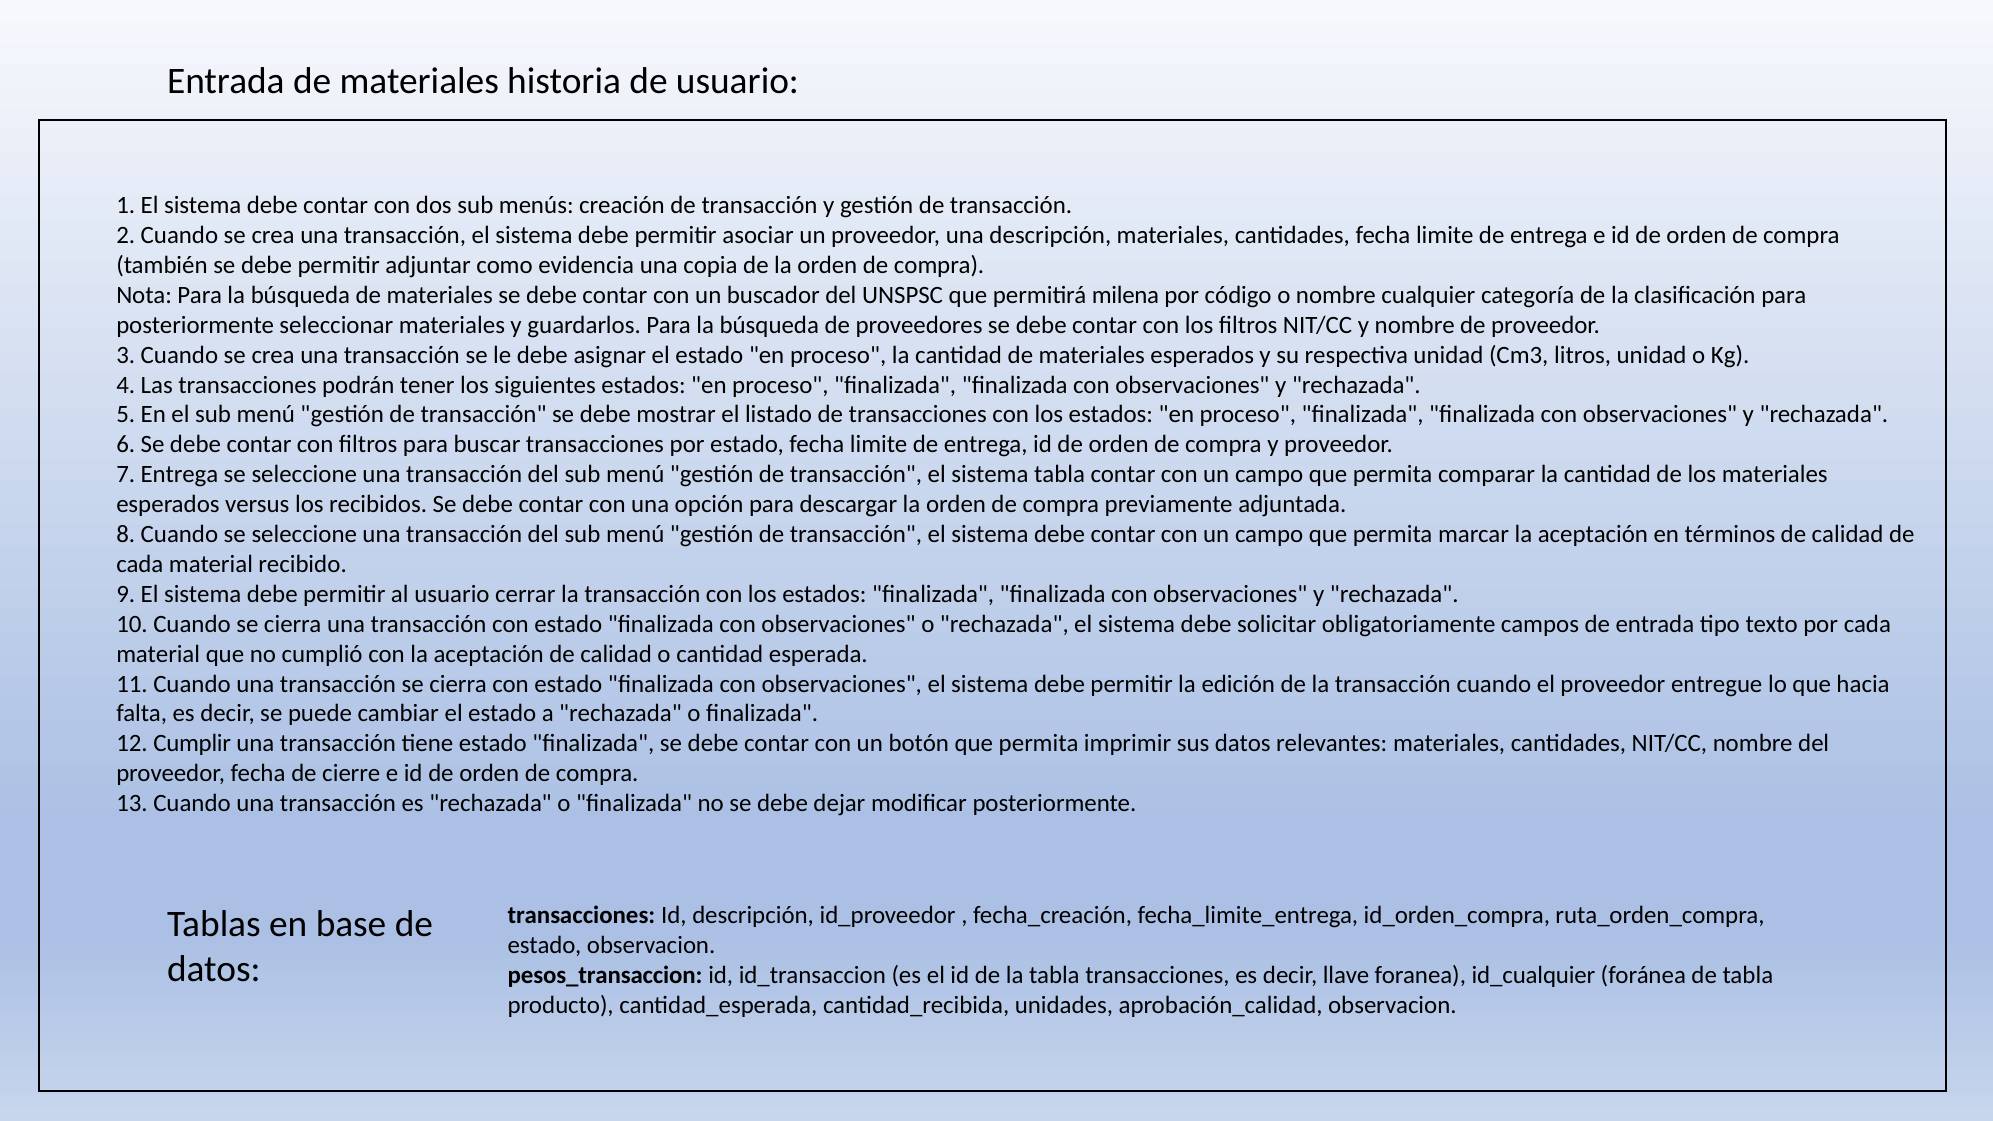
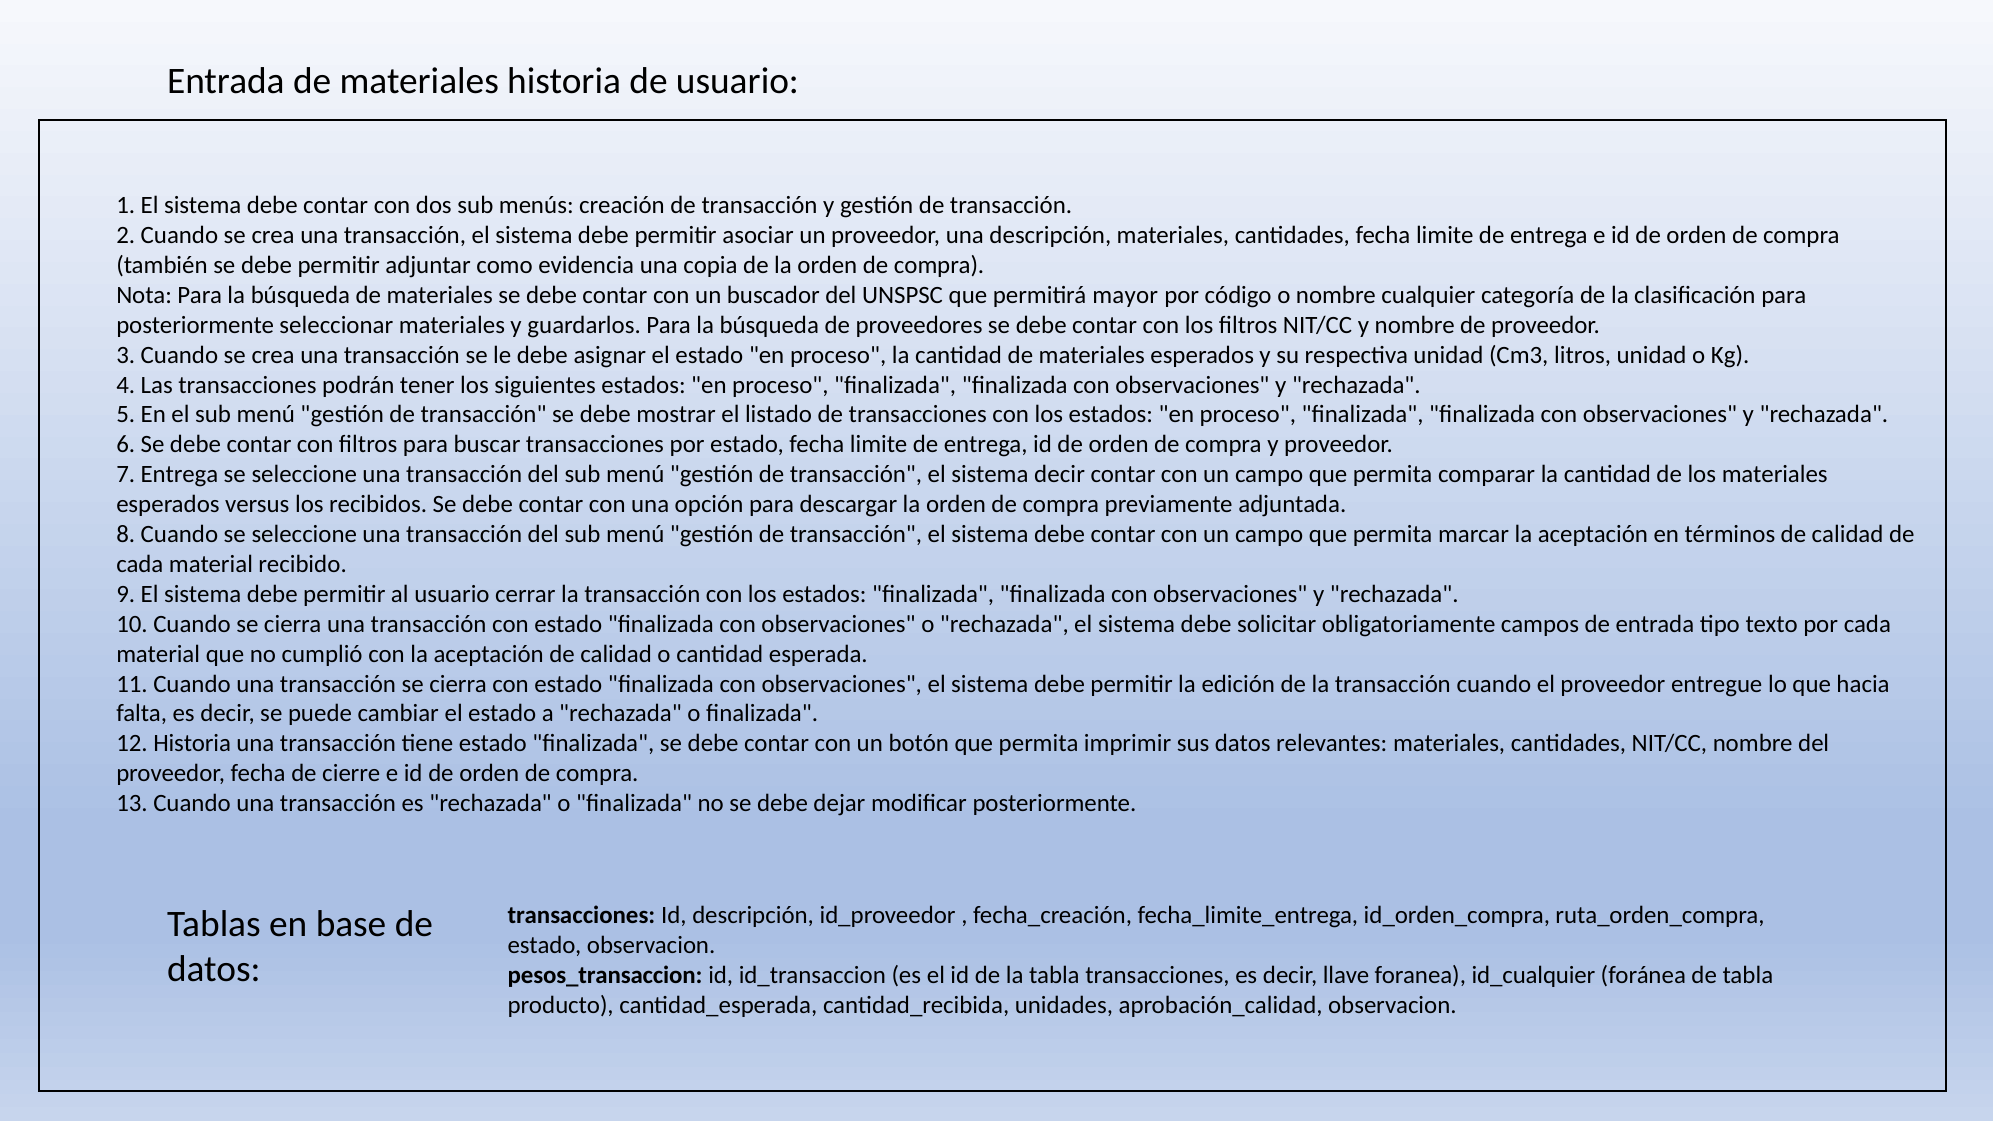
milena: milena -> mayor (1125, 295)
sistema tabla: tabla -> decir (1060, 475)
12 Cumplir: Cumplir -> Historia (192, 744)
